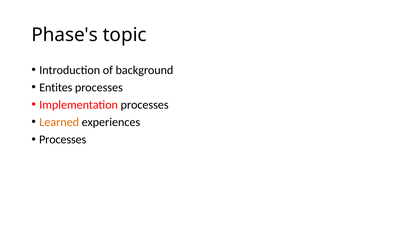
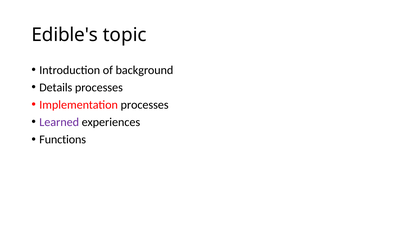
Phase's: Phase's -> Edible's (65, 35)
Entites: Entites -> Details (56, 87)
Learned colour: orange -> purple (59, 122)
Processes: Processes -> Functions (63, 139)
